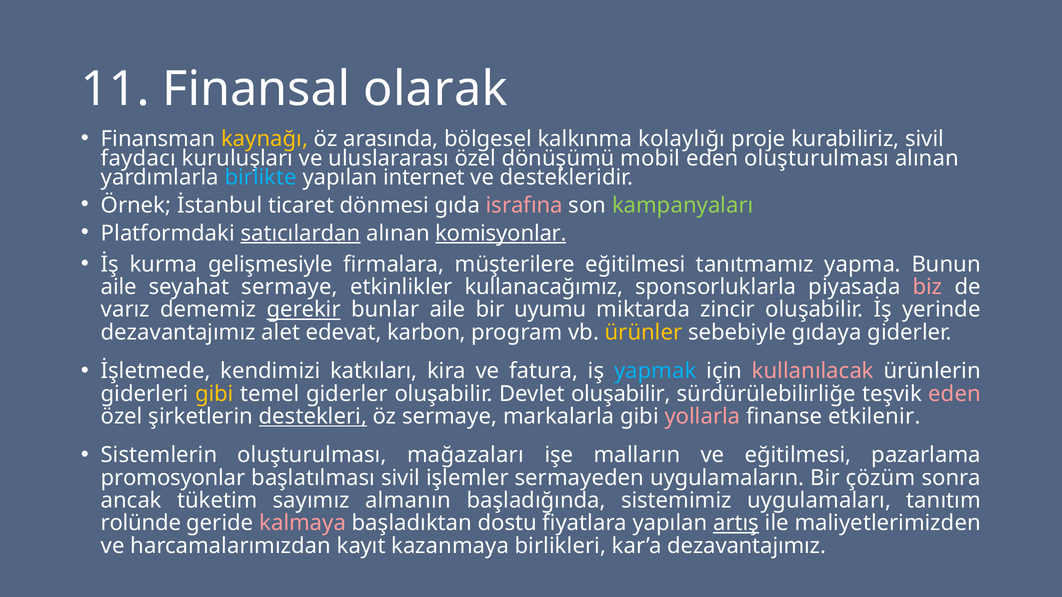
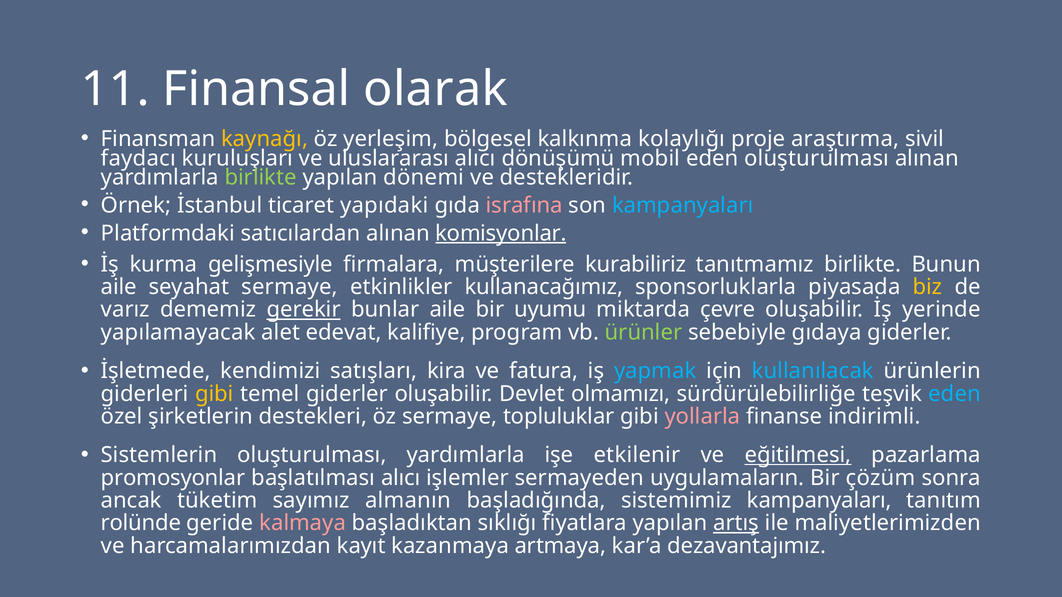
arasında: arasında -> yerleşim (391, 139)
kurabiliriz: kurabiliriz -> araştırma (845, 139)
uluslararası özel: özel -> alıcı (475, 158)
birlikte colour: light blue -> light green (261, 177)
internet: internet -> dönemi (424, 177)
dönmesi: dönmesi -> yapıdaki (384, 205)
kampanyaları colour: light green -> light blue (683, 205)
satıcılardan underline: present -> none (301, 233)
müşterilere eğitilmesi: eğitilmesi -> kurabiliriz (636, 264)
tanıtmamız yapma: yapma -> birlikte (863, 264)
biz colour: pink -> yellow (928, 287)
zincir: zincir -> çevre (728, 310)
dezavantajımız: dezavantajımız -> yapılamayacak (178, 333)
karbon: karbon -> kalifiye (426, 333)
ürünler colour: yellow -> light green (644, 333)
katkıları: katkıları -> satışları (374, 371)
kullanılacak colour: pink -> light blue (813, 371)
Devlet oluşabilir: oluşabilir -> olmamızı (621, 394)
eden colour: pink -> light blue (955, 394)
destekleri underline: present -> none (313, 417)
markalarla: markalarla -> topluluklar (559, 417)
etkilenir: etkilenir -> indirimli (874, 417)
oluşturulması mağazaları: mağazaları -> yardımlarla (466, 455)
malların: malların -> etkilenir (637, 455)
eğitilmesi underline: none -> present (798, 455)
başlatılması sivil: sivil -> alıcı (401, 478)
sistemimiz uygulamaları: uygulamaları -> kampanyaları (819, 501)
dostu: dostu -> sıklığı (507, 524)
birlikleri: birlikleri -> artmaya (560, 546)
